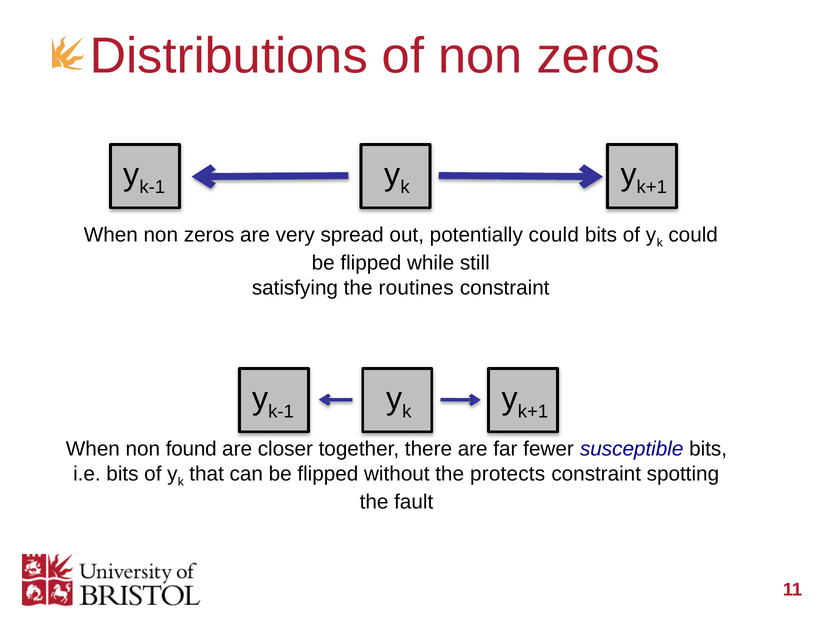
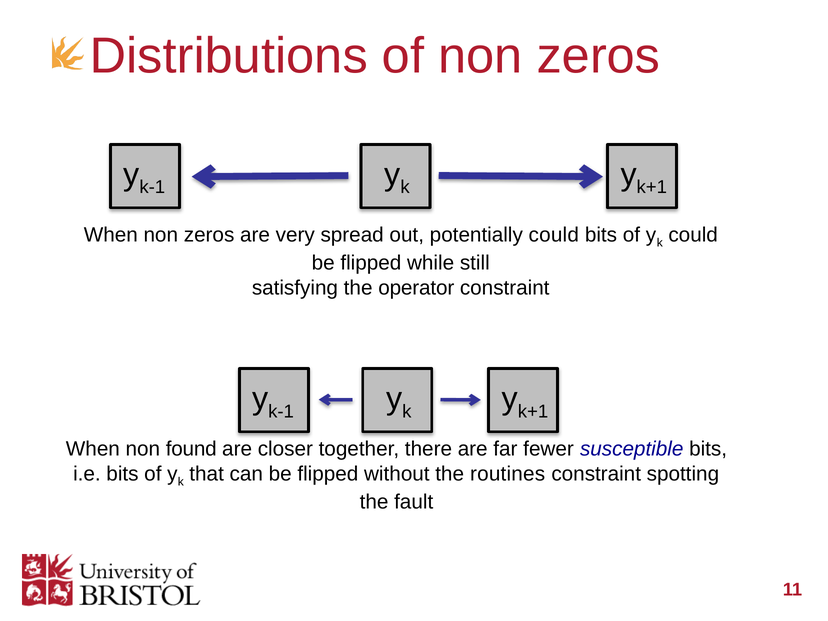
routines: routines -> operator (416, 288)
protects: protects -> routines (508, 474)
